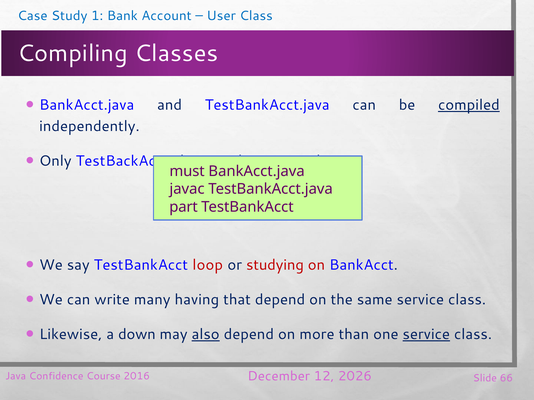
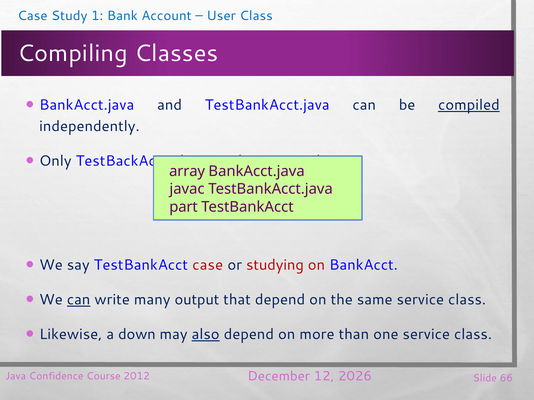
must: must -> array (187, 171)
TestBankAcct loop: loop -> case (208, 265)
can underline: none -> present (79, 300)
having: having -> output (197, 300)
service underline: present -> none (426, 335)
2016: 2016 -> 2012 (137, 376)
